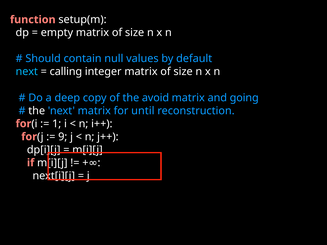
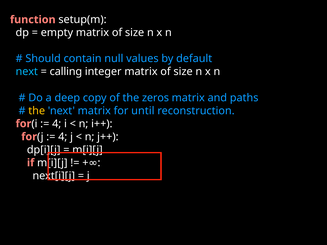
avoid: avoid -> zeros (155, 98)
going: going -> paths (244, 98)
the colour: white -> yellow (37, 111)
1: 1 -> 4 (57, 124)
9: 9 -> 4 (63, 137)
